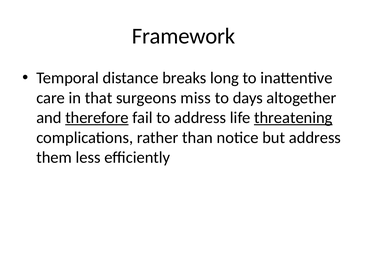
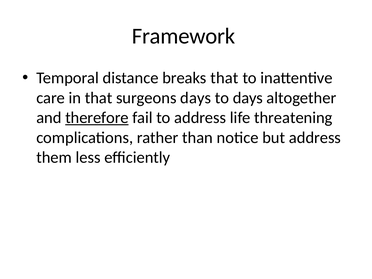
breaks long: long -> that (224, 78)
surgeons miss: miss -> days (196, 98)
threatening underline: present -> none (293, 118)
